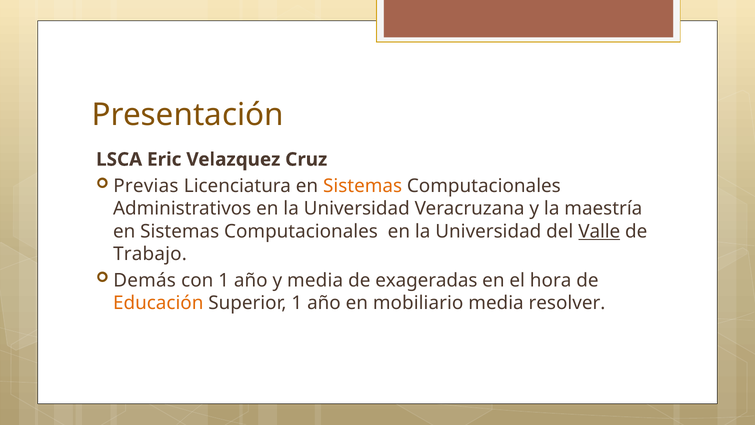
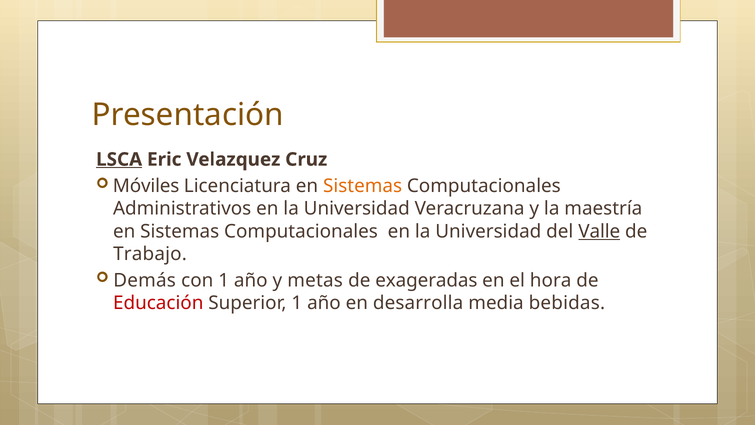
LSCA underline: none -> present (119, 159)
Previas: Previas -> Móviles (146, 186)
y media: media -> metas (315, 280)
Educación colour: orange -> red (158, 303)
mobiliario: mobiliario -> desarrolla (418, 303)
resolver: resolver -> bebidas (567, 303)
